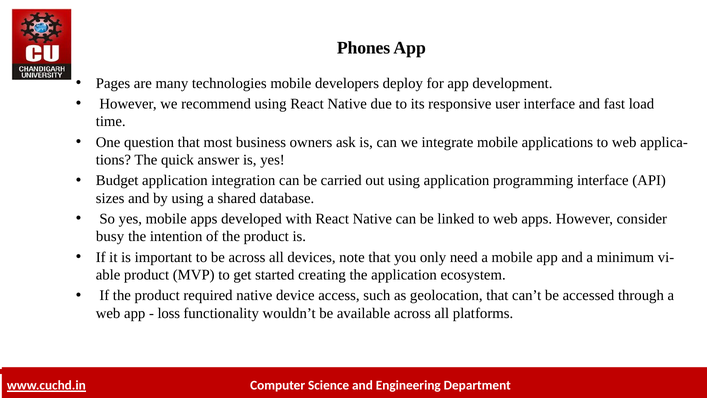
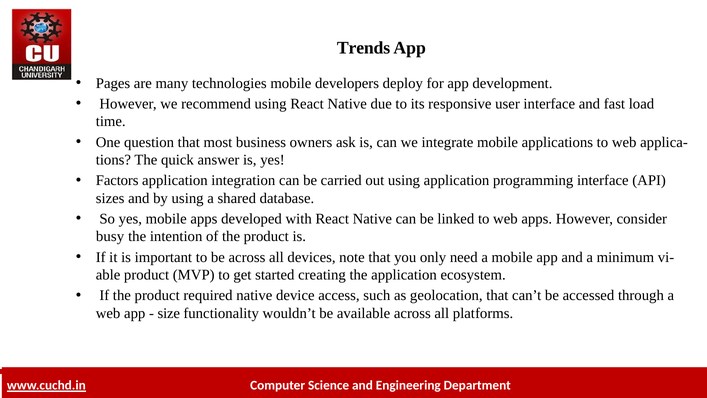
Phones: Phones -> Trends (364, 48)
Budget: Budget -> Factors (117, 180)
loss: loss -> size (169, 313)
